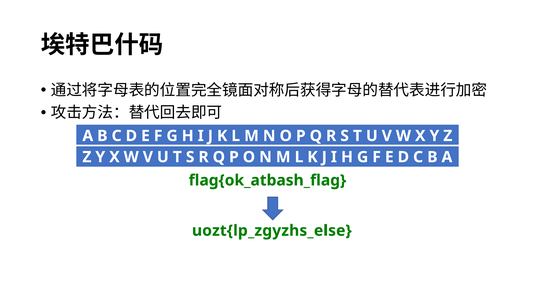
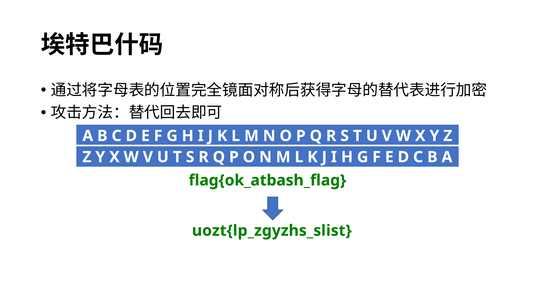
uozt{lp_zgyzhs_else: uozt{lp_zgyzhs_else -> uozt{lp_zgyzhs_slist (272, 231)
